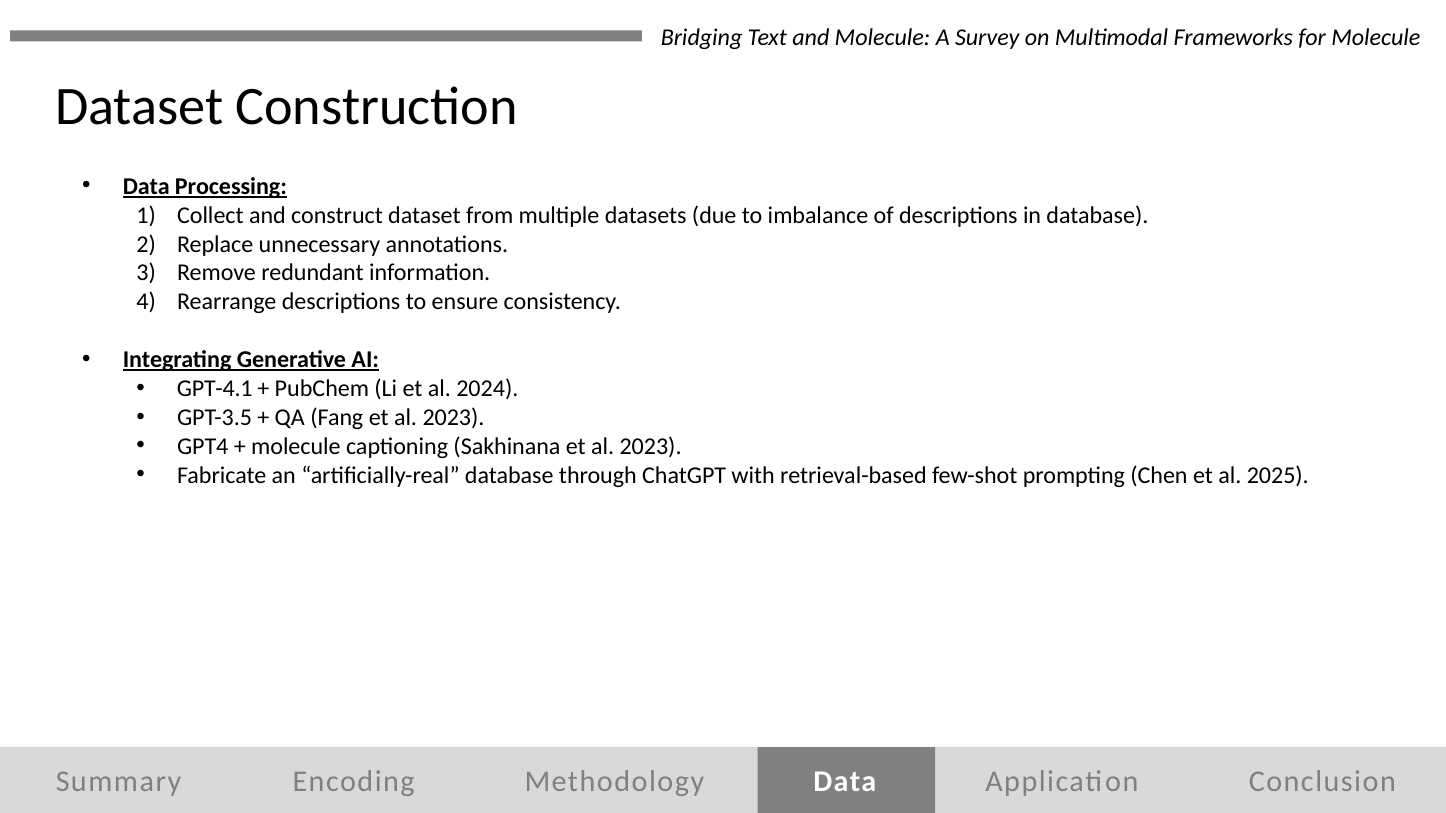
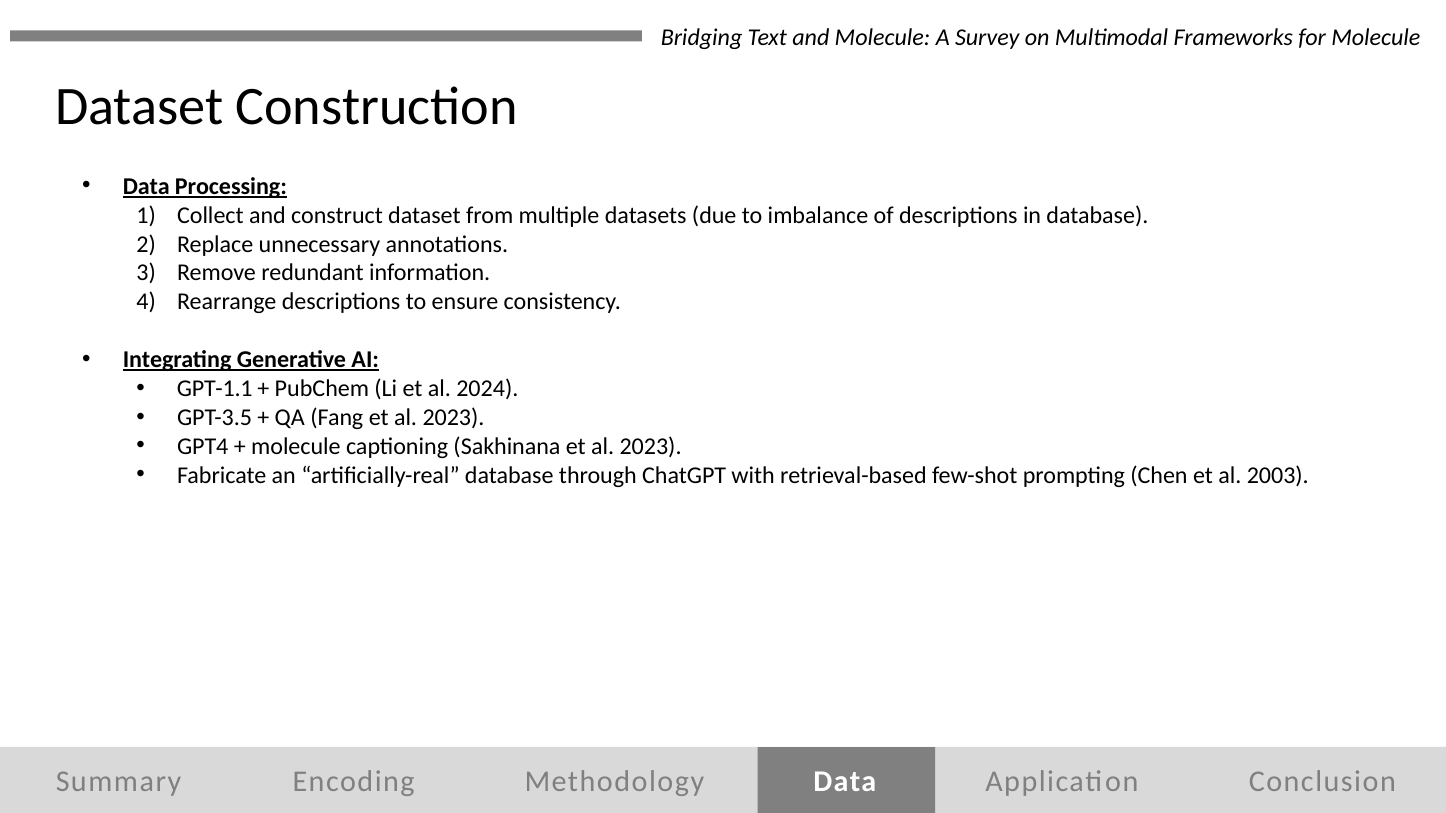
GPT-4.1: GPT-4.1 -> GPT-1.1 (215, 389)
2025: 2025 -> 2003 (1278, 476)
